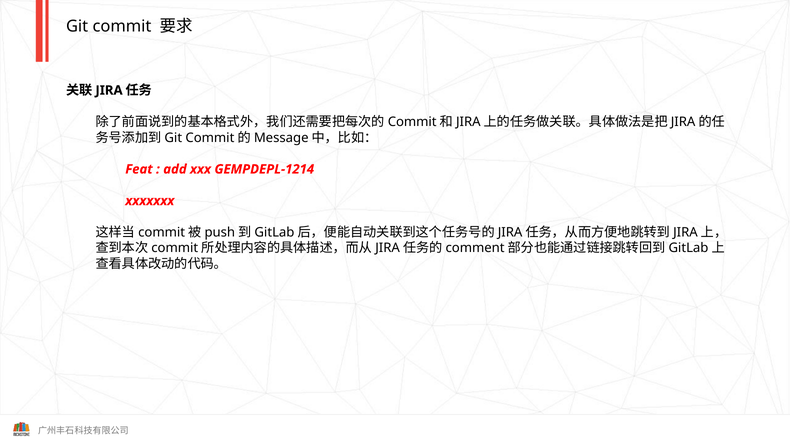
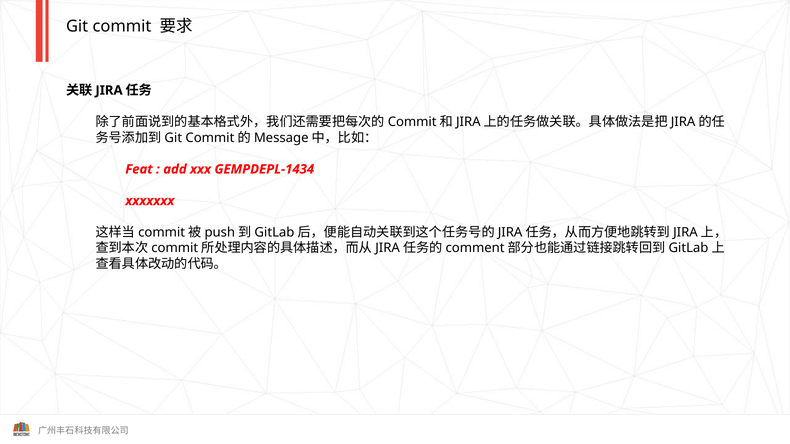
GEMPDEPL-1214: GEMPDEPL-1214 -> GEMPDEPL-1434 (264, 169)
